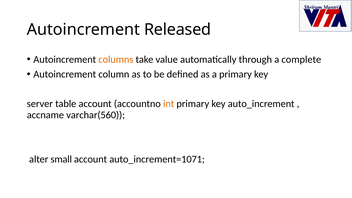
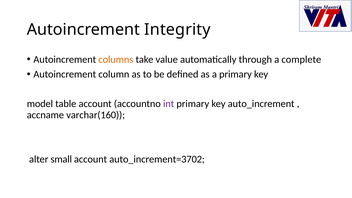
Released: Released -> Integrity (177, 30)
server: server -> model (40, 104)
int colour: orange -> purple (169, 104)
varchar(560: varchar(560 -> varchar(160 (96, 115)
auto_increment=1071: auto_increment=1071 -> auto_increment=3702 (157, 159)
